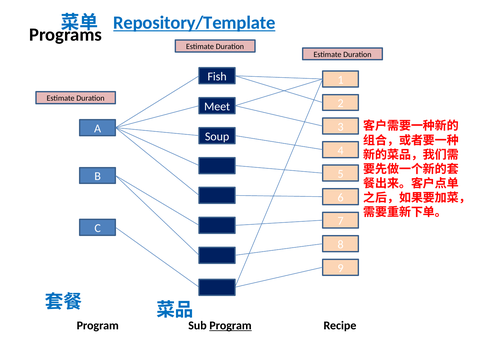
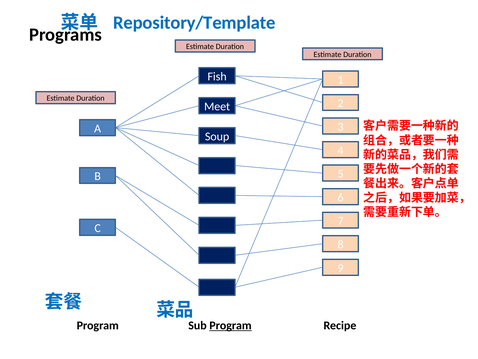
Repository/Template underline: present -> none (194, 23)
